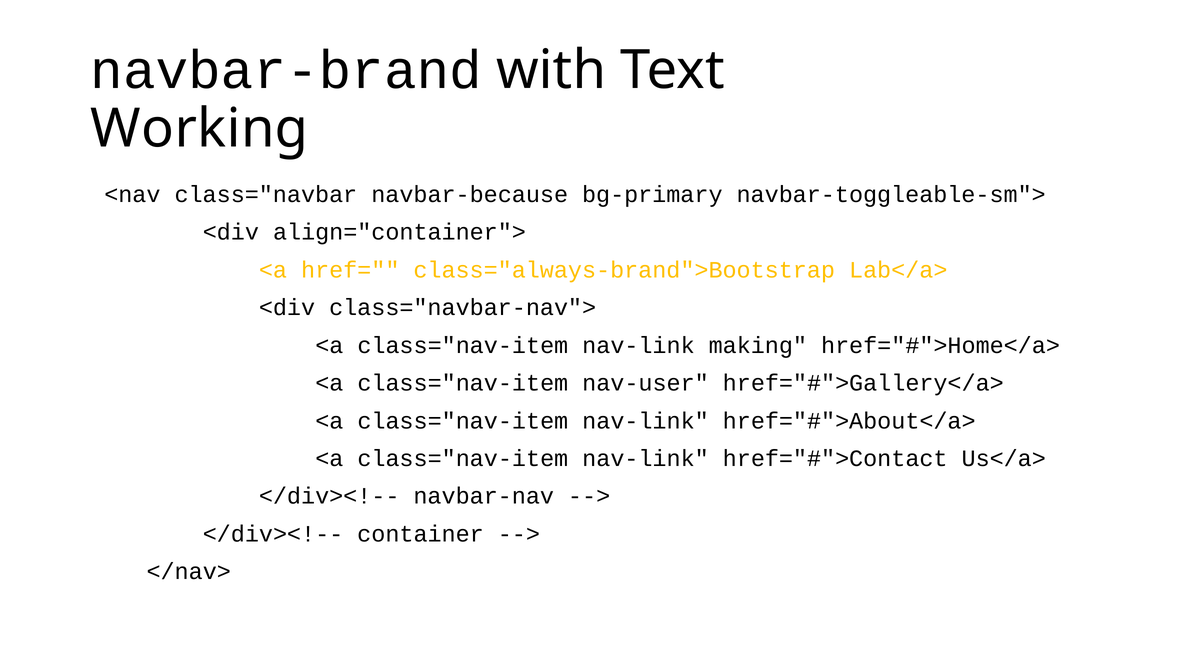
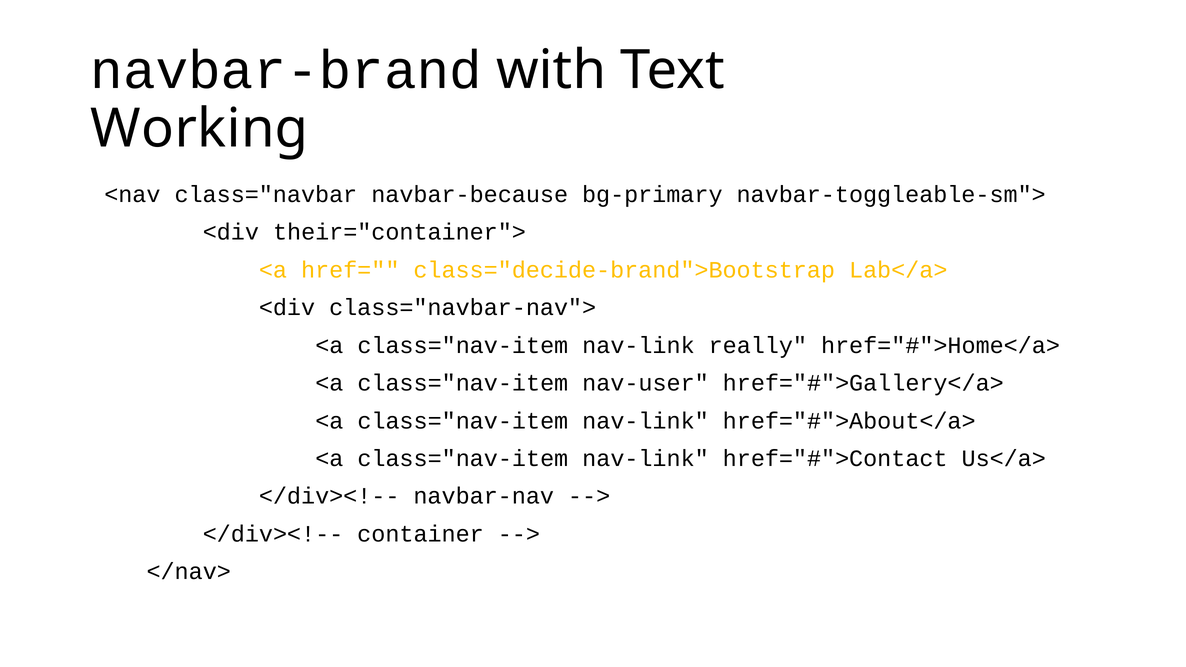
align="container">: align="container"> -> their="container"> (399, 232)
class="always-brand">Bootstrap: class="always-brand">Bootstrap -> class="decide-brand">Bootstrap (624, 270)
making: making -> really (758, 345)
